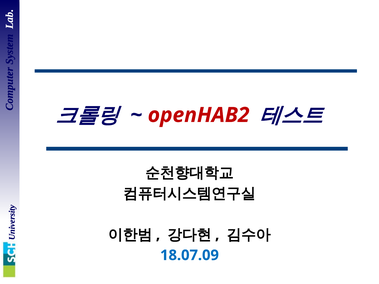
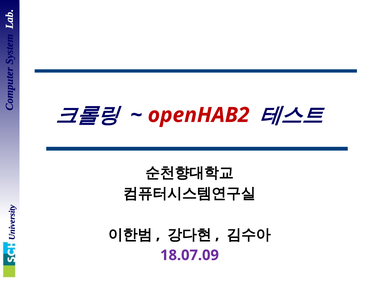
18.07.09 colour: blue -> purple (190, 255)
